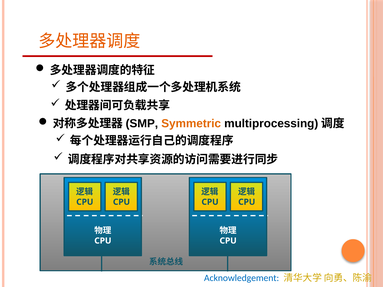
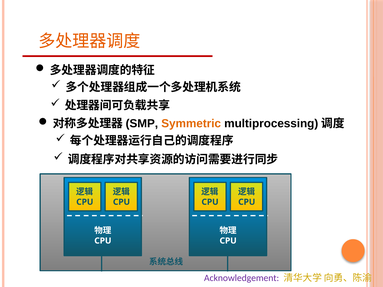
Acknowledgement colour: blue -> purple (242, 278)
